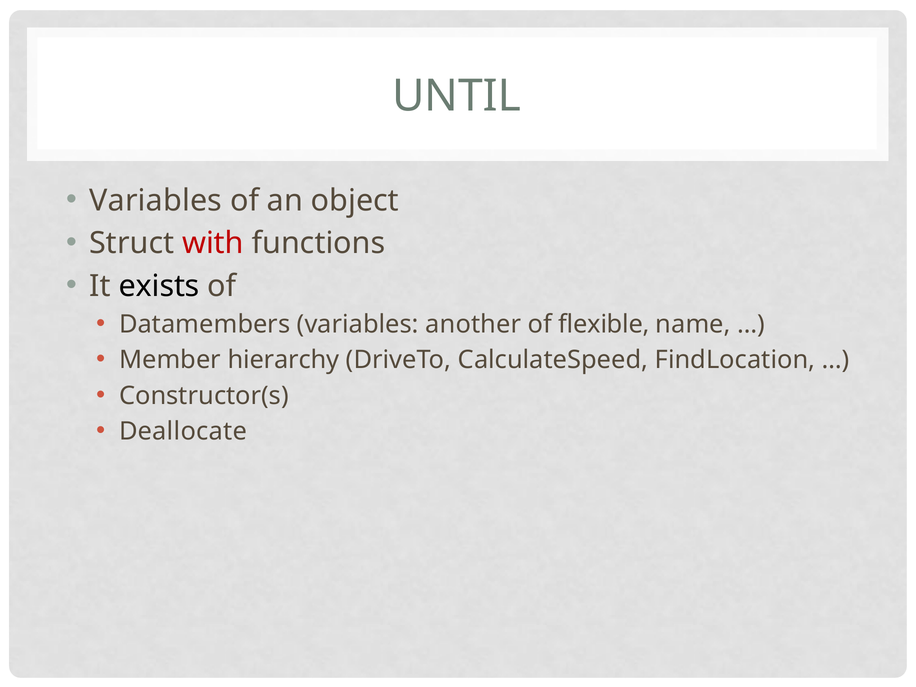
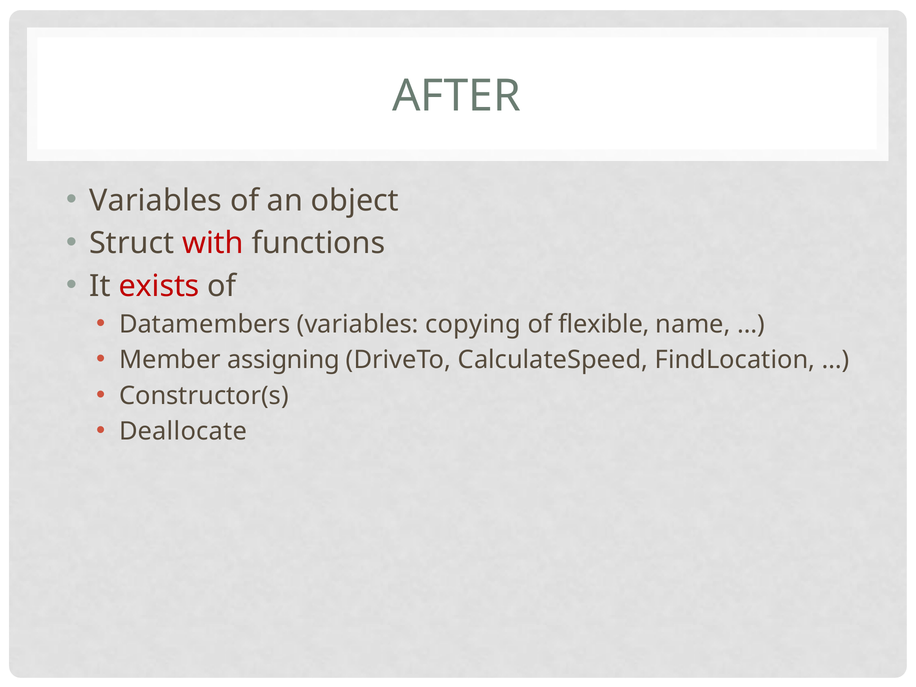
UNTIL: UNTIL -> AFTER (456, 96)
exists colour: black -> red (159, 286)
another: another -> copying (473, 324)
hierarchy: hierarchy -> assigning (284, 360)
